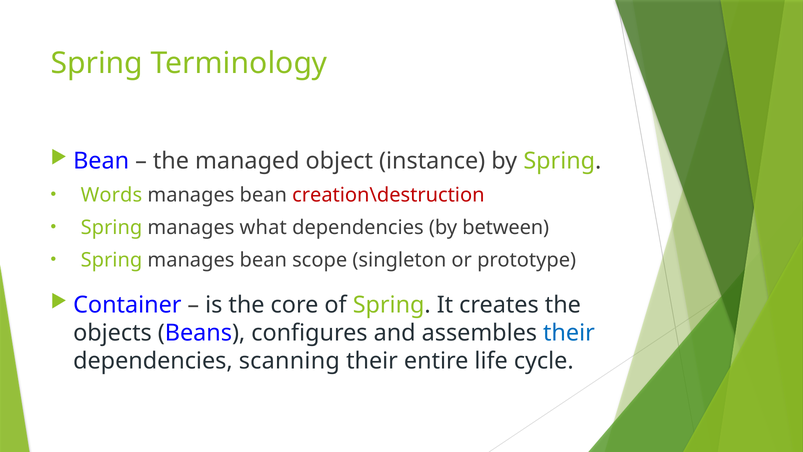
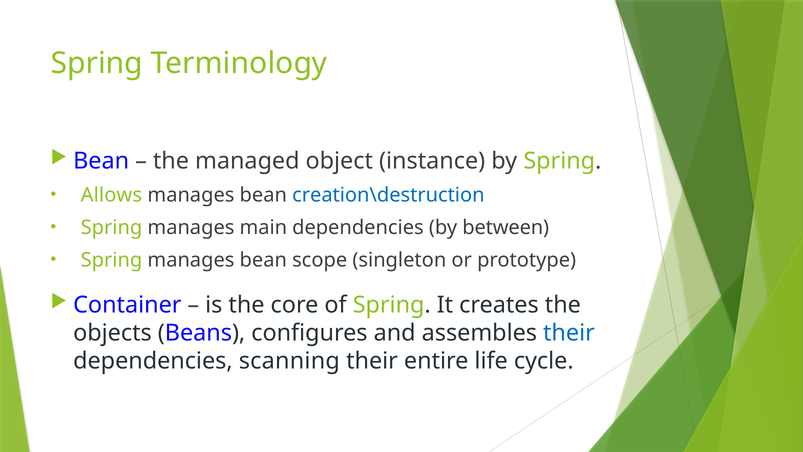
Words: Words -> Allows (111, 195)
creation\destruction colour: red -> blue (388, 195)
what: what -> main (263, 228)
